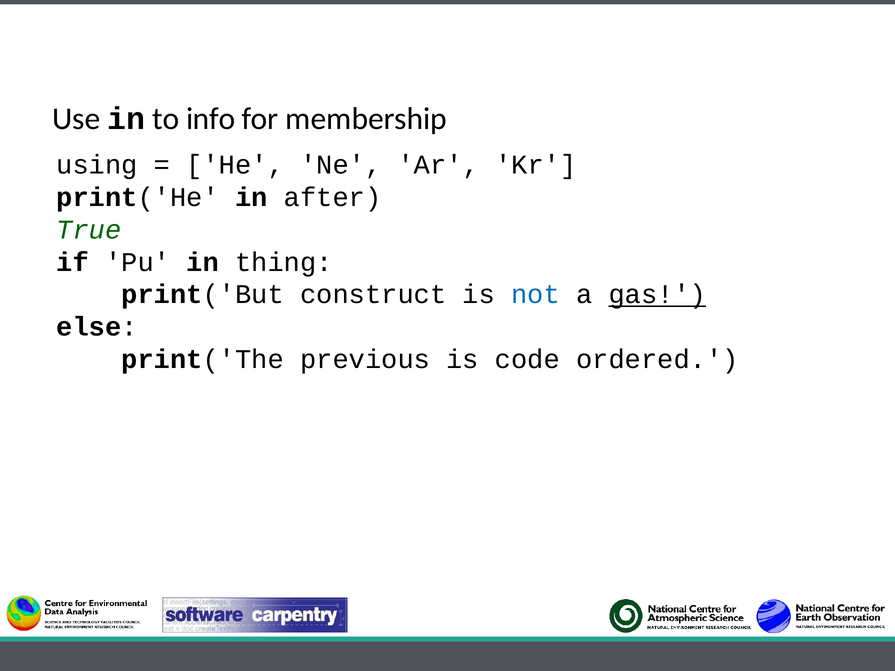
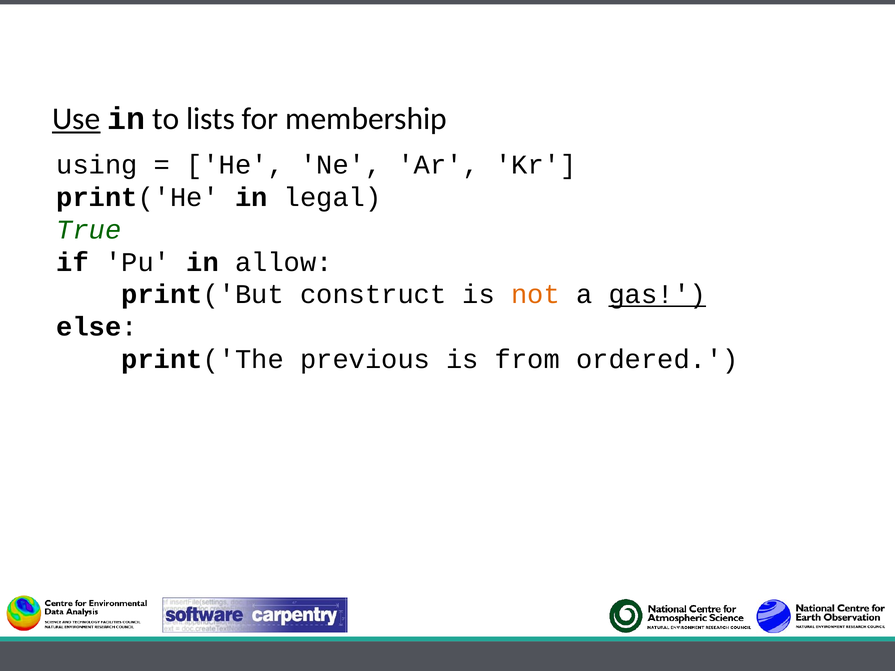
Use underline: none -> present (76, 119)
info: info -> lists (211, 119)
after: after -> legal (333, 197)
thing: thing -> allow (284, 262)
not colour: blue -> orange (536, 295)
code: code -> from (527, 360)
